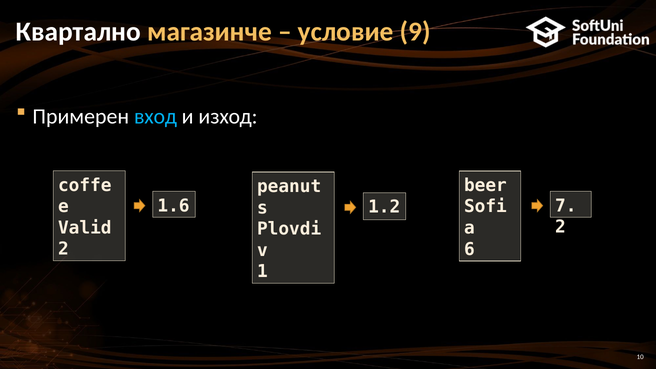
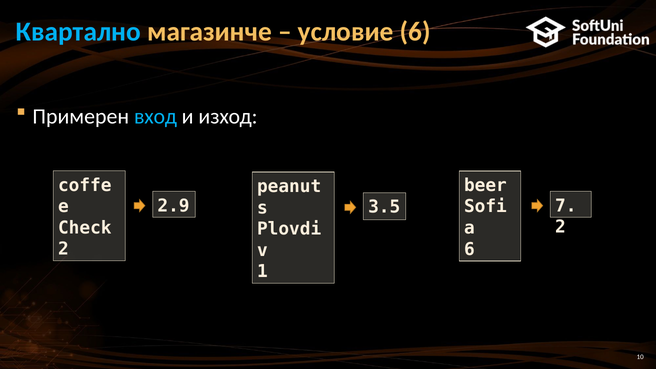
Квартално colour: white -> light blue (78, 32)
условие 9: 9 -> 6 (415, 32)
1.6: 1.6 -> 2.9 (173, 206)
1.2: 1.2 -> 3.5 (384, 207)
Valid: Valid -> Check (85, 228)
